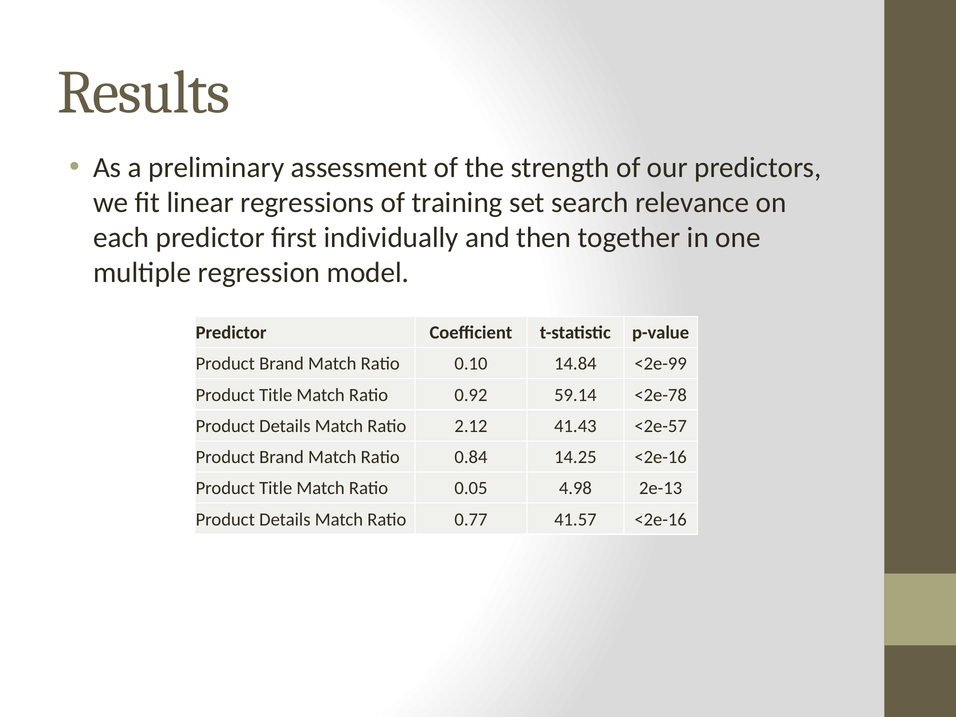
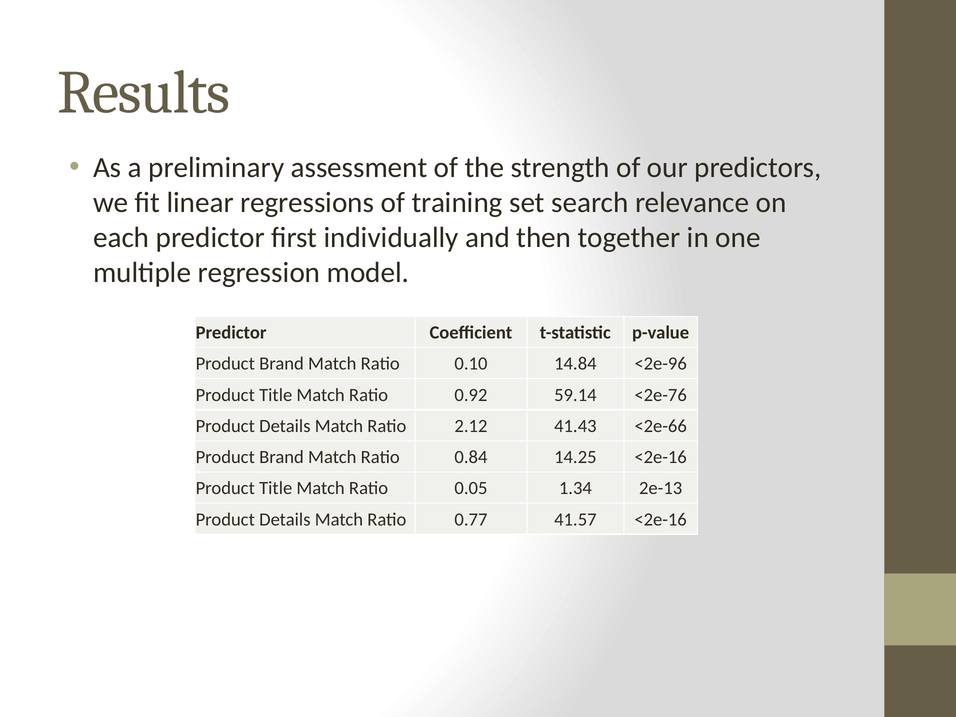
<2e-99: <2e-99 -> <2e-96 (661, 364)
<2e-78: <2e-78 -> <2e-76 (661, 395)
<2e-57: <2e-57 -> <2e-66 (661, 426)
4.98: 4.98 -> 1.34 (575, 488)
